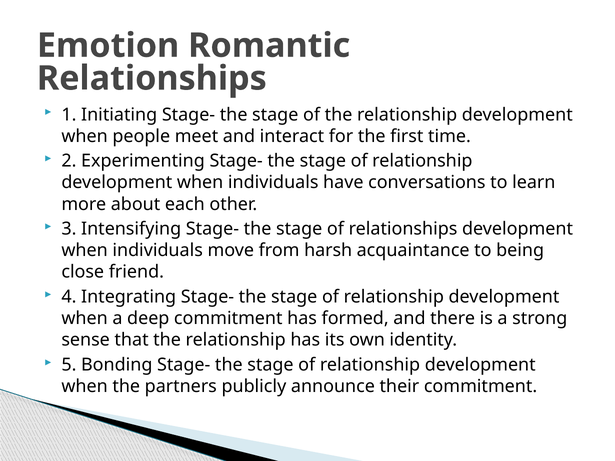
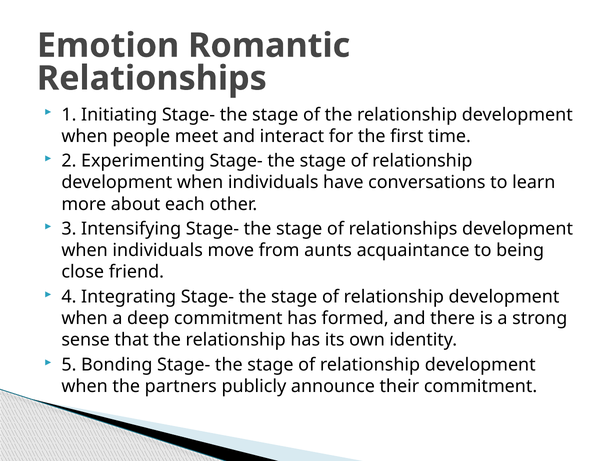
harsh: harsh -> aunts (328, 251)
